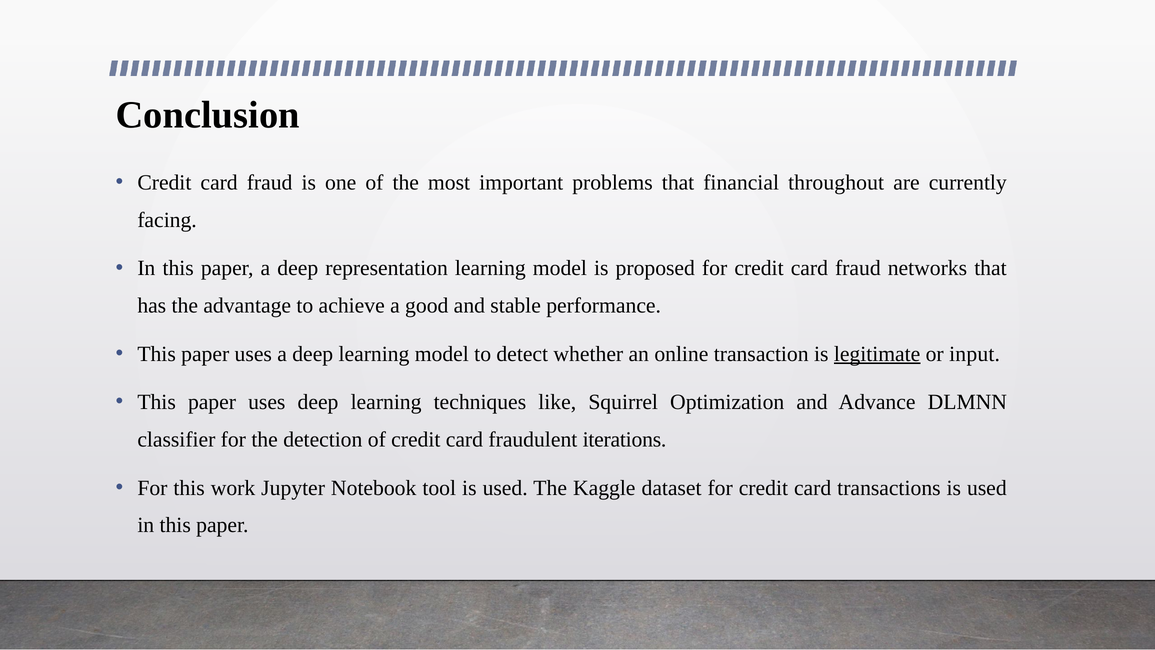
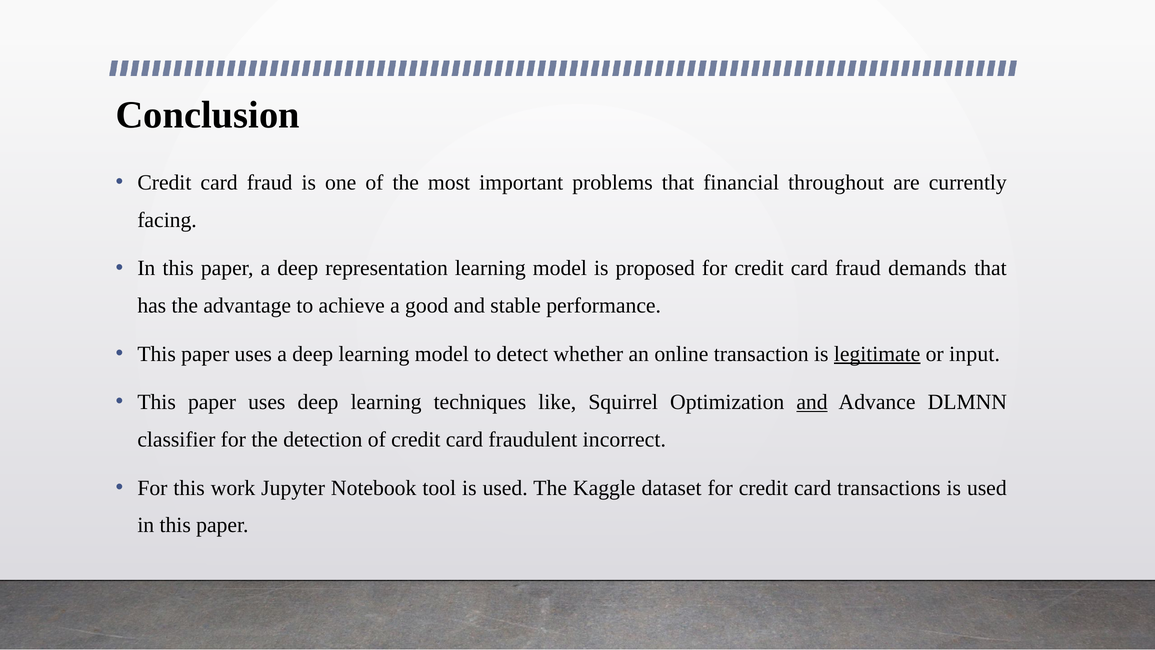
networks: networks -> demands (927, 268)
and underline: none -> present (812, 402)
iterations: iterations -> incorrect (624, 439)
